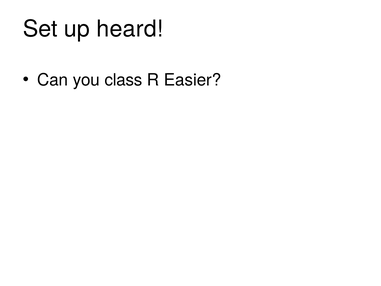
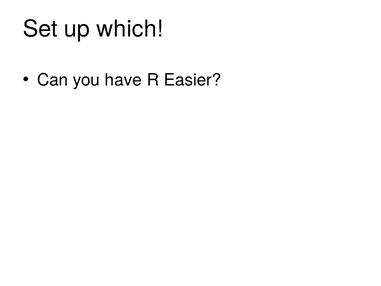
heard: heard -> which (130, 29)
class: class -> have (123, 80)
